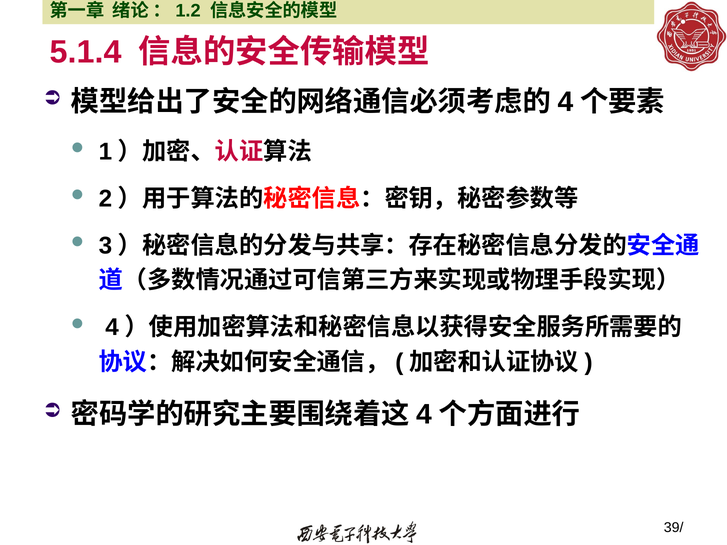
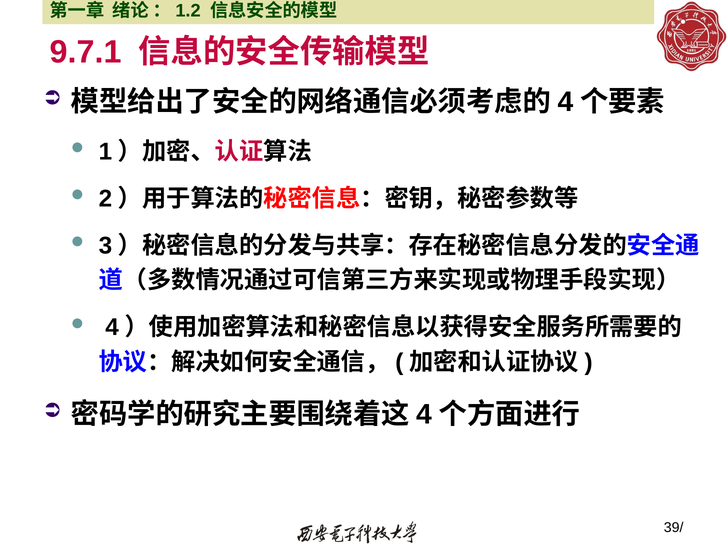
5.1.4: 5.1.4 -> 9.7.1 (86, 52)
